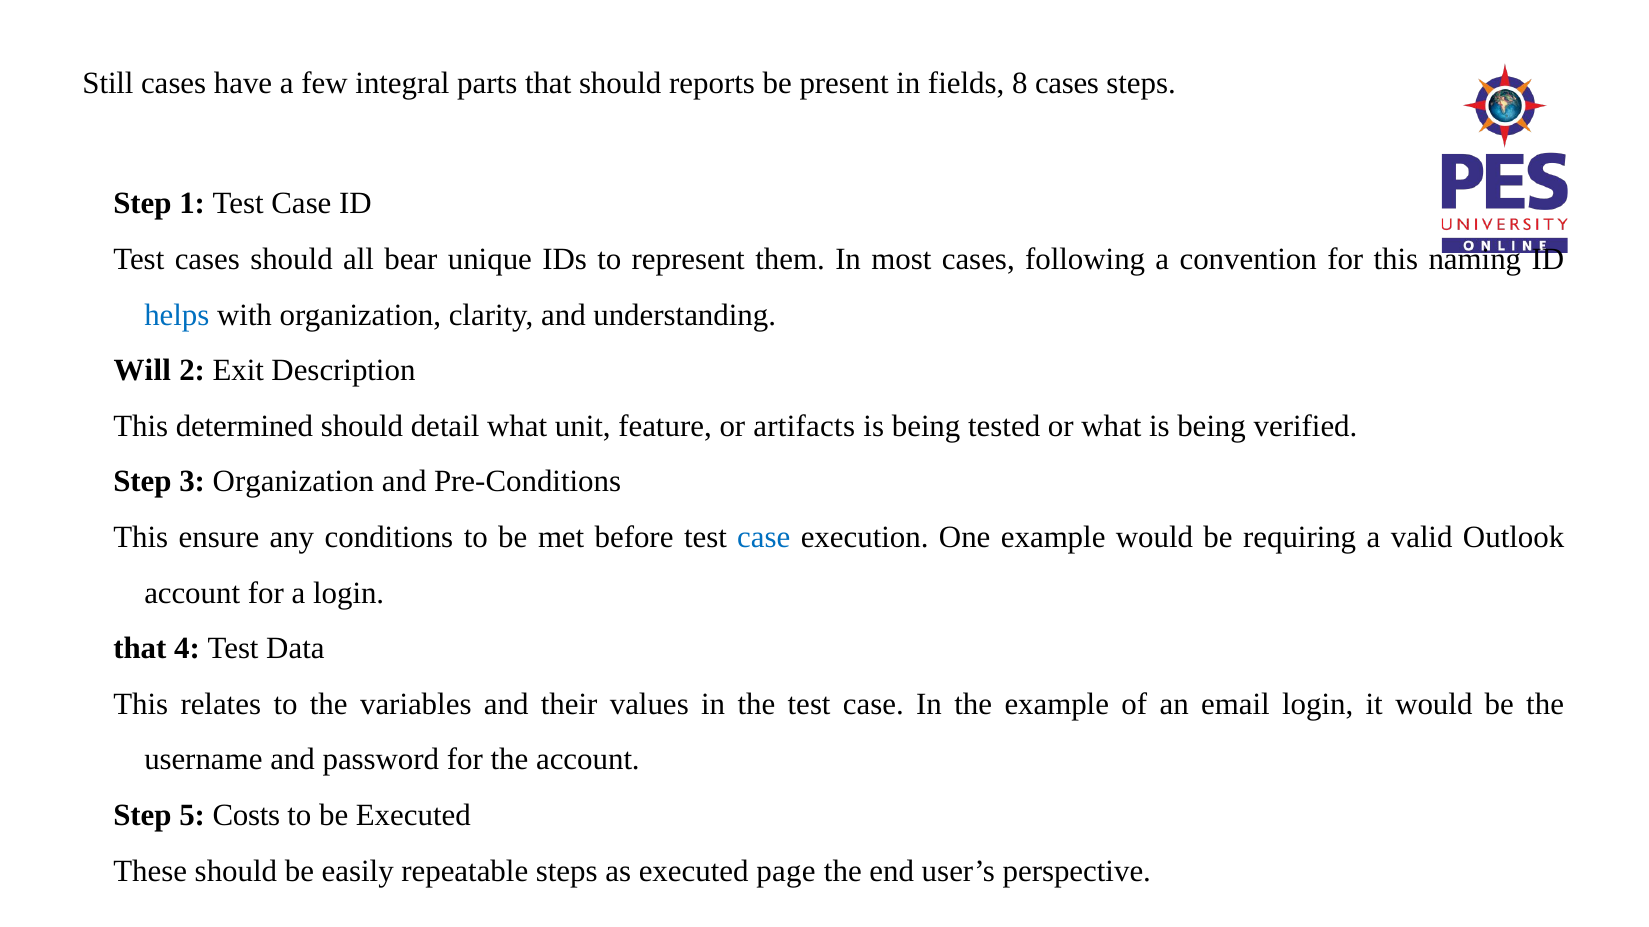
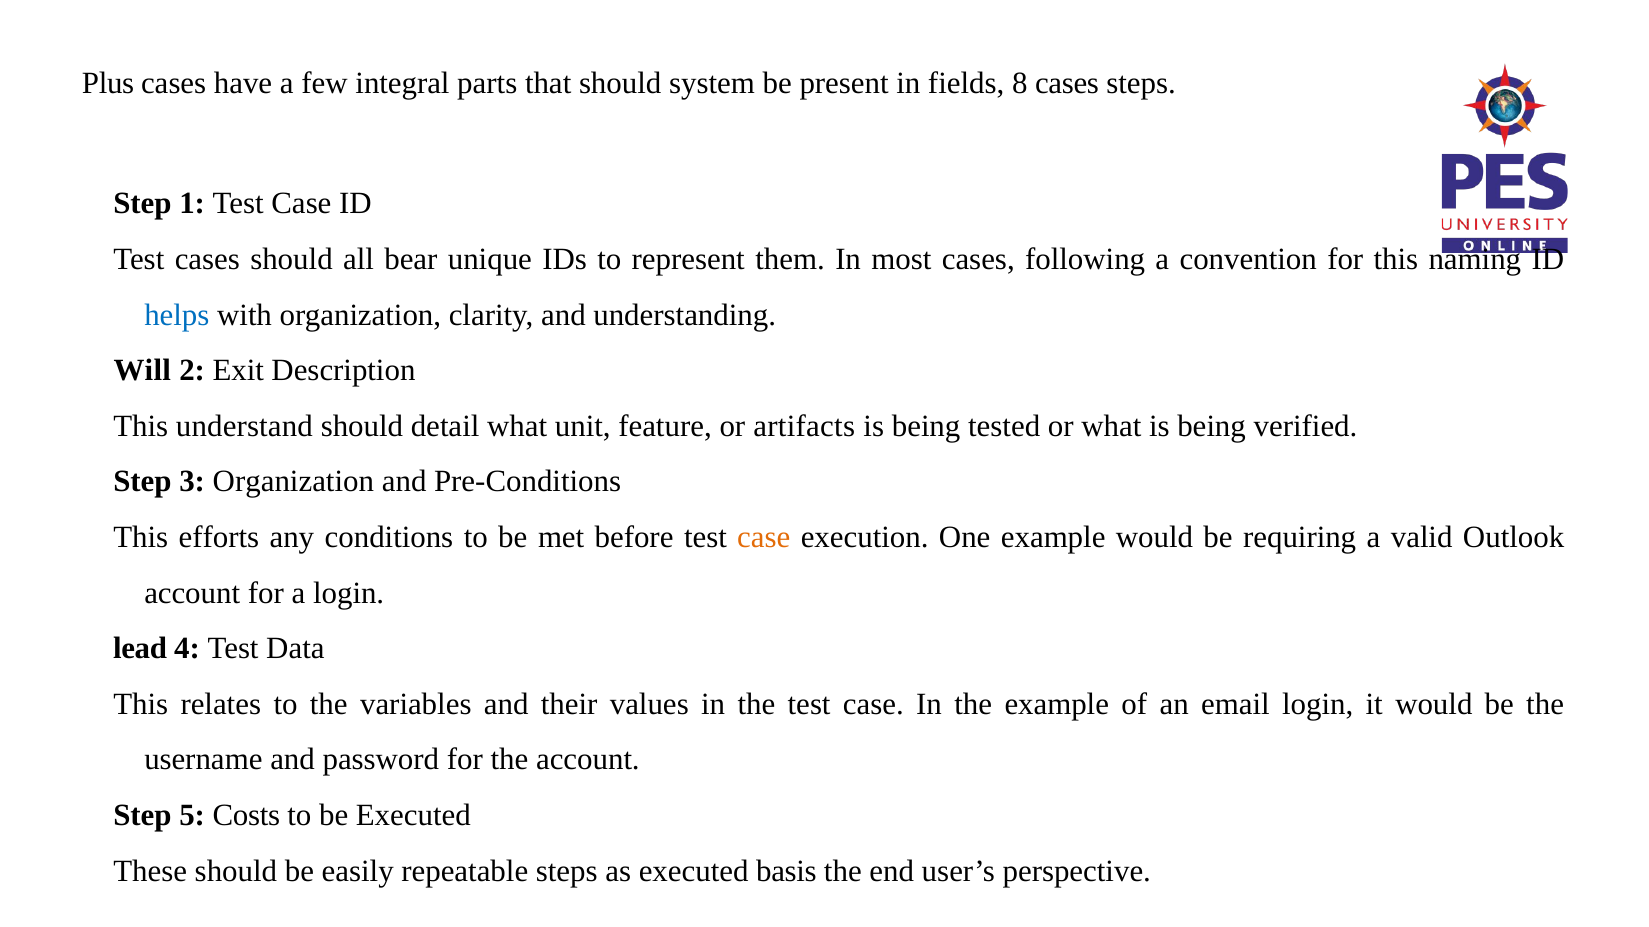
Still: Still -> Plus (108, 83)
reports: reports -> system (712, 83)
determined: determined -> understand (244, 426)
ensure: ensure -> efforts (219, 538)
case colour: blue -> orange (764, 538)
that: that -> lead (140, 649)
page: page -> basis (786, 872)
